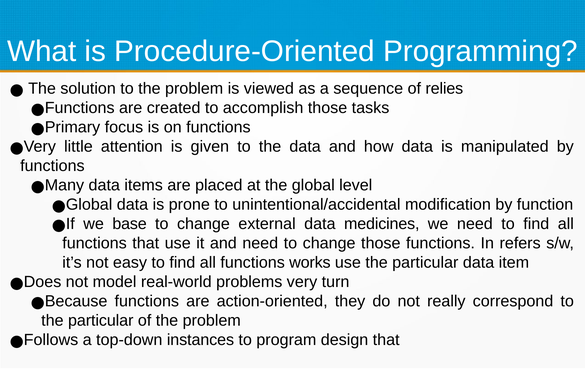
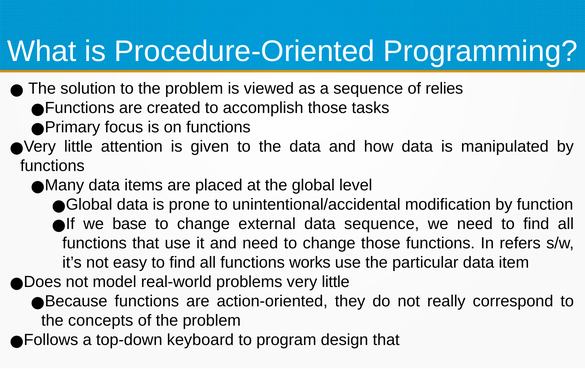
data medicines: medicines -> sequence (382, 224)
problems very turn: turn -> little (336, 282)
particular: particular -> concepts (101, 320)
instances: instances -> keyboard (200, 339)
